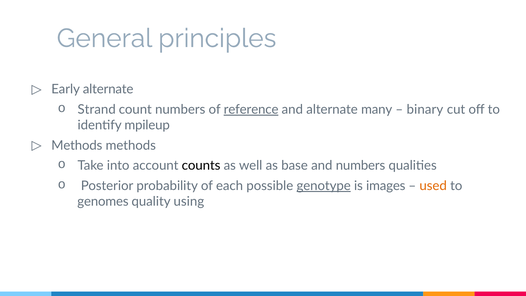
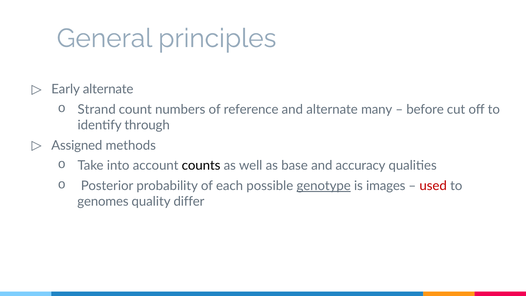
reference underline: present -> none (251, 109)
binary: binary -> before (425, 109)
mpileup: mpileup -> through (147, 125)
Methods: Methods -> Assigned (77, 145)
and numbers: numbers -> accuracy (361, 166)
used colour: orange -> red (433, 186)
using: using -> differ (189, 202)
